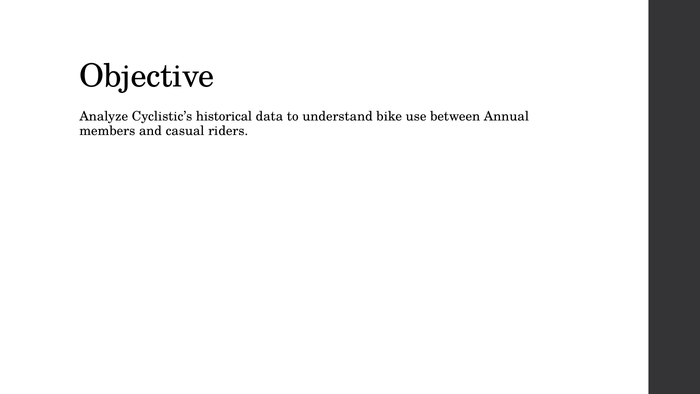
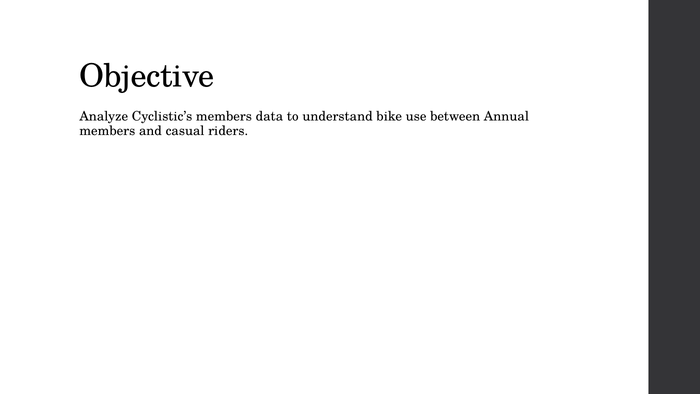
Cyclistic’s historical: historical -> members (224, 116)
